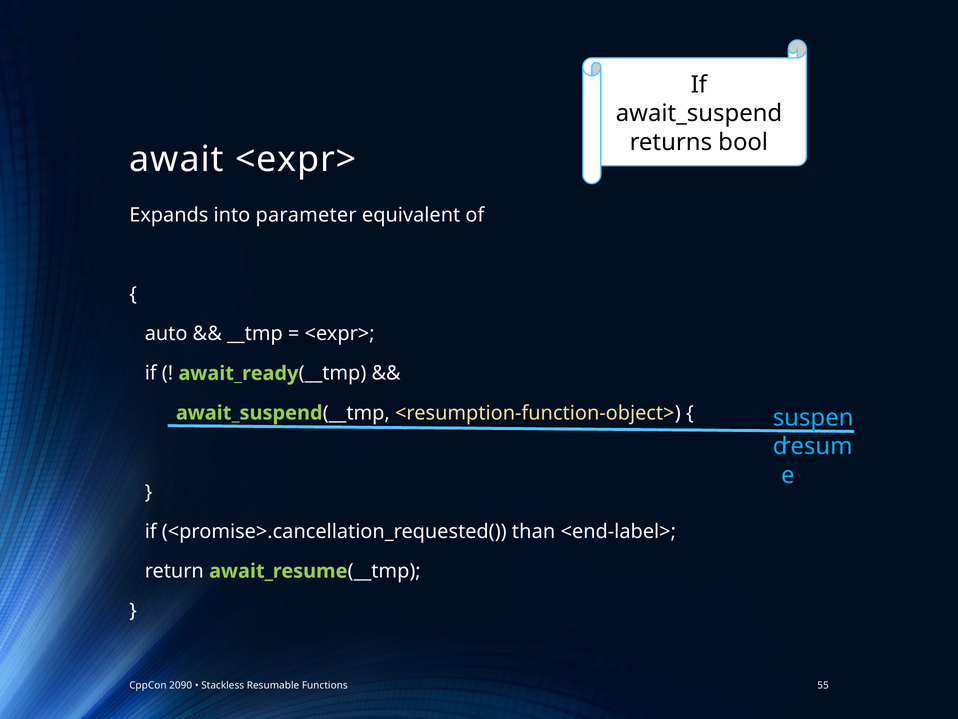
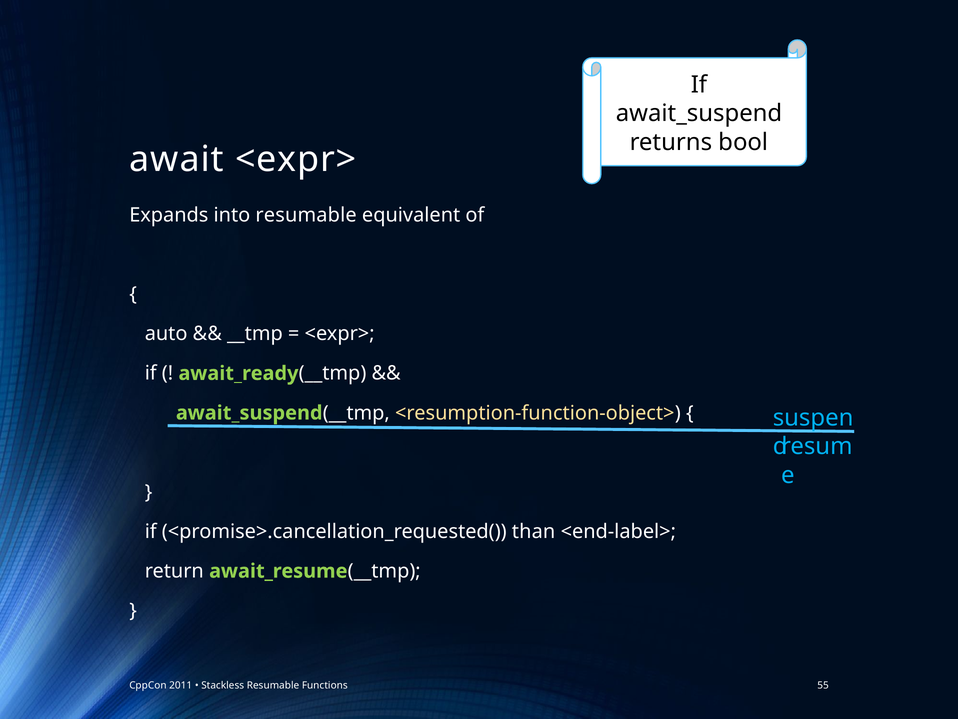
into parameter: parameter -> resumable (306, 215)
2090: 2090 -> 2011 (181, 685)
